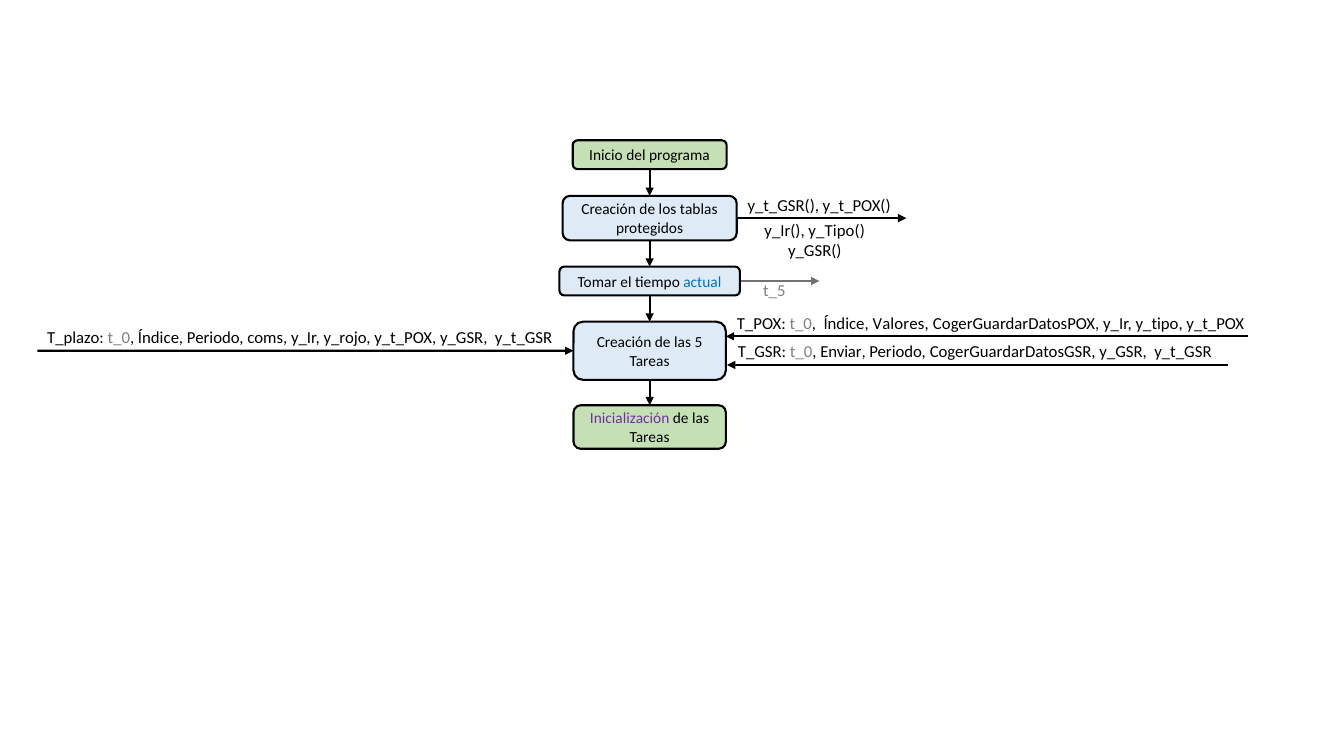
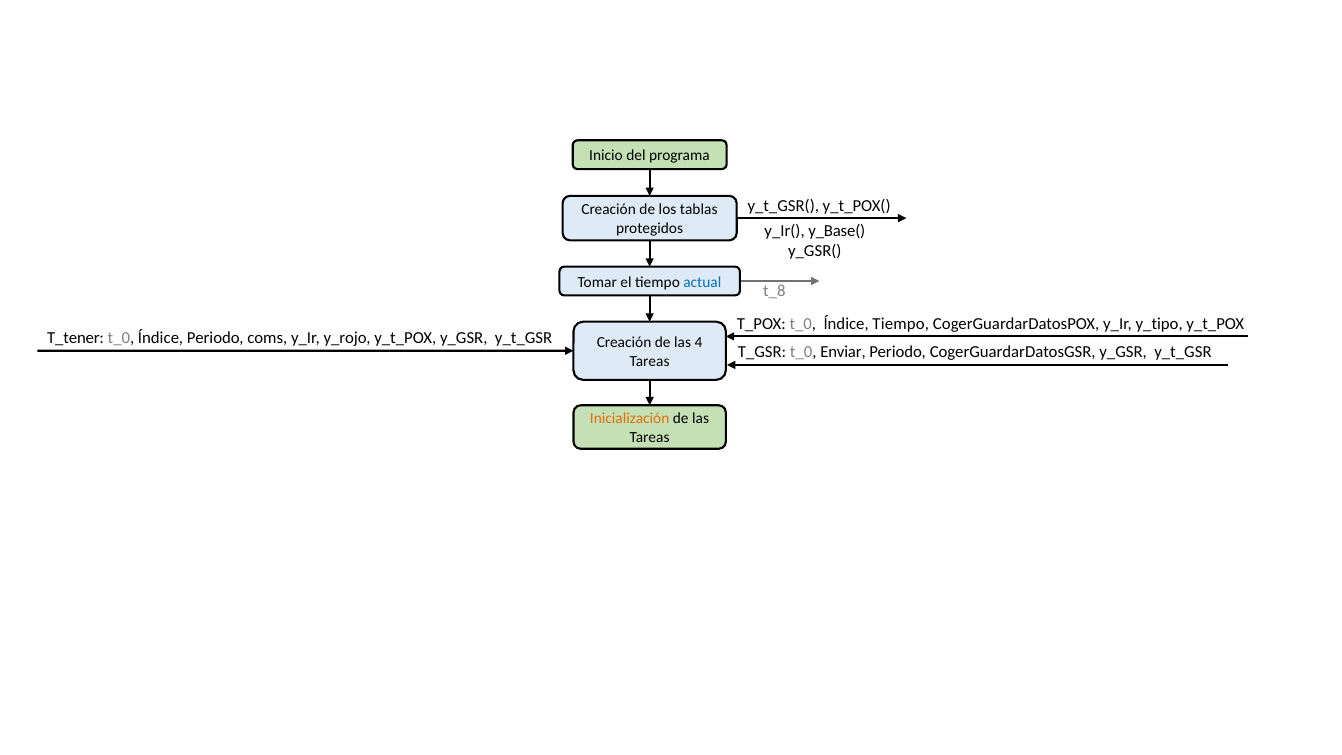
y_Tipo(: y_Tipo( -> y_Base( (837, 231)
t_5: t_5 -> t_8 (774, 291)
Índice Valores: Valores -> Tiempo (901, 324)
T_plazo: T_plazo -> T_tener (76, 338)
5: 5 -> 4 (698, 343)
Inicialización colour: purple -> orange (630, 419)
